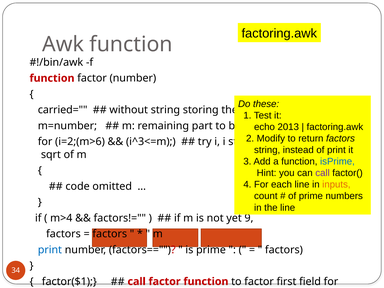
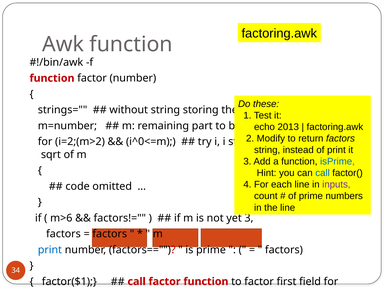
carried=: carried= -> strings= (63, 110)
i=2;(m>6: i=2;(m>6 -> i=2;(m>2 (80, 142)
i^3<=m: i^3<=m -> i^0<=m (151, 142)
call colour: purple -> blue (323, 173)
inputs colour: orange -> purple (336, 185)
m>4: m>4 -> m>6 (61, 218)
yet 9: 9 -> 3 (249, 218)
